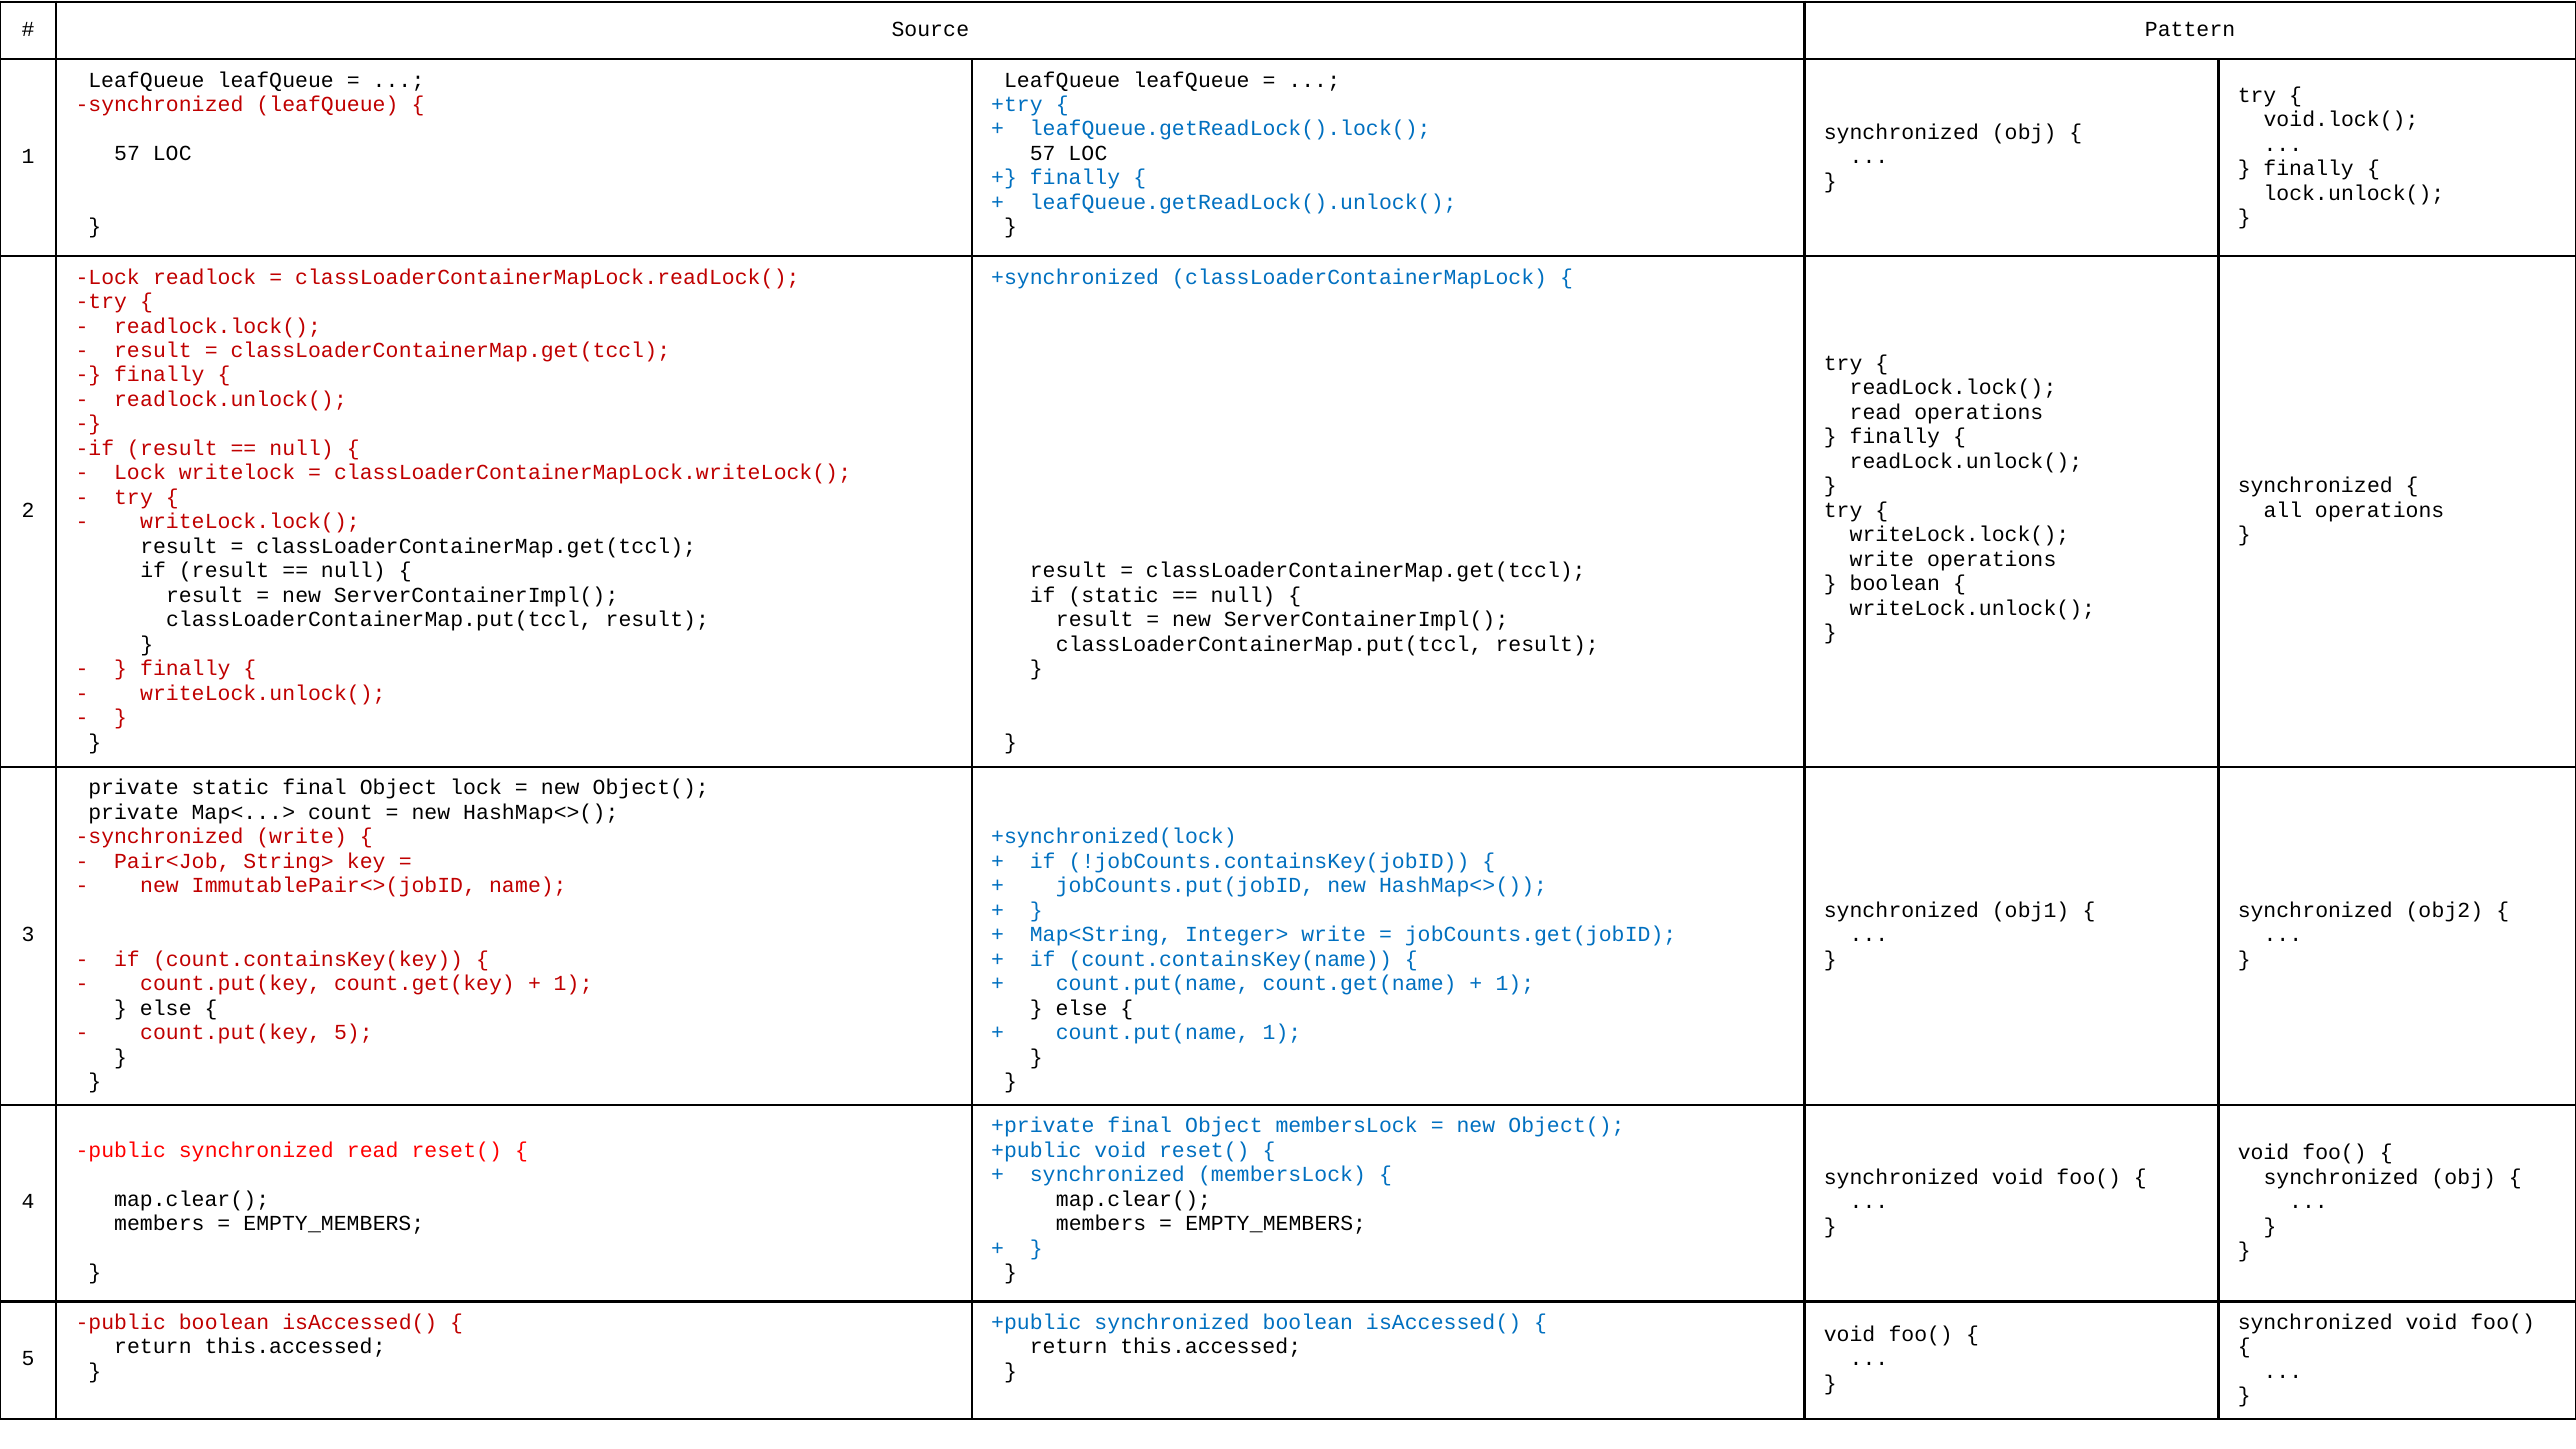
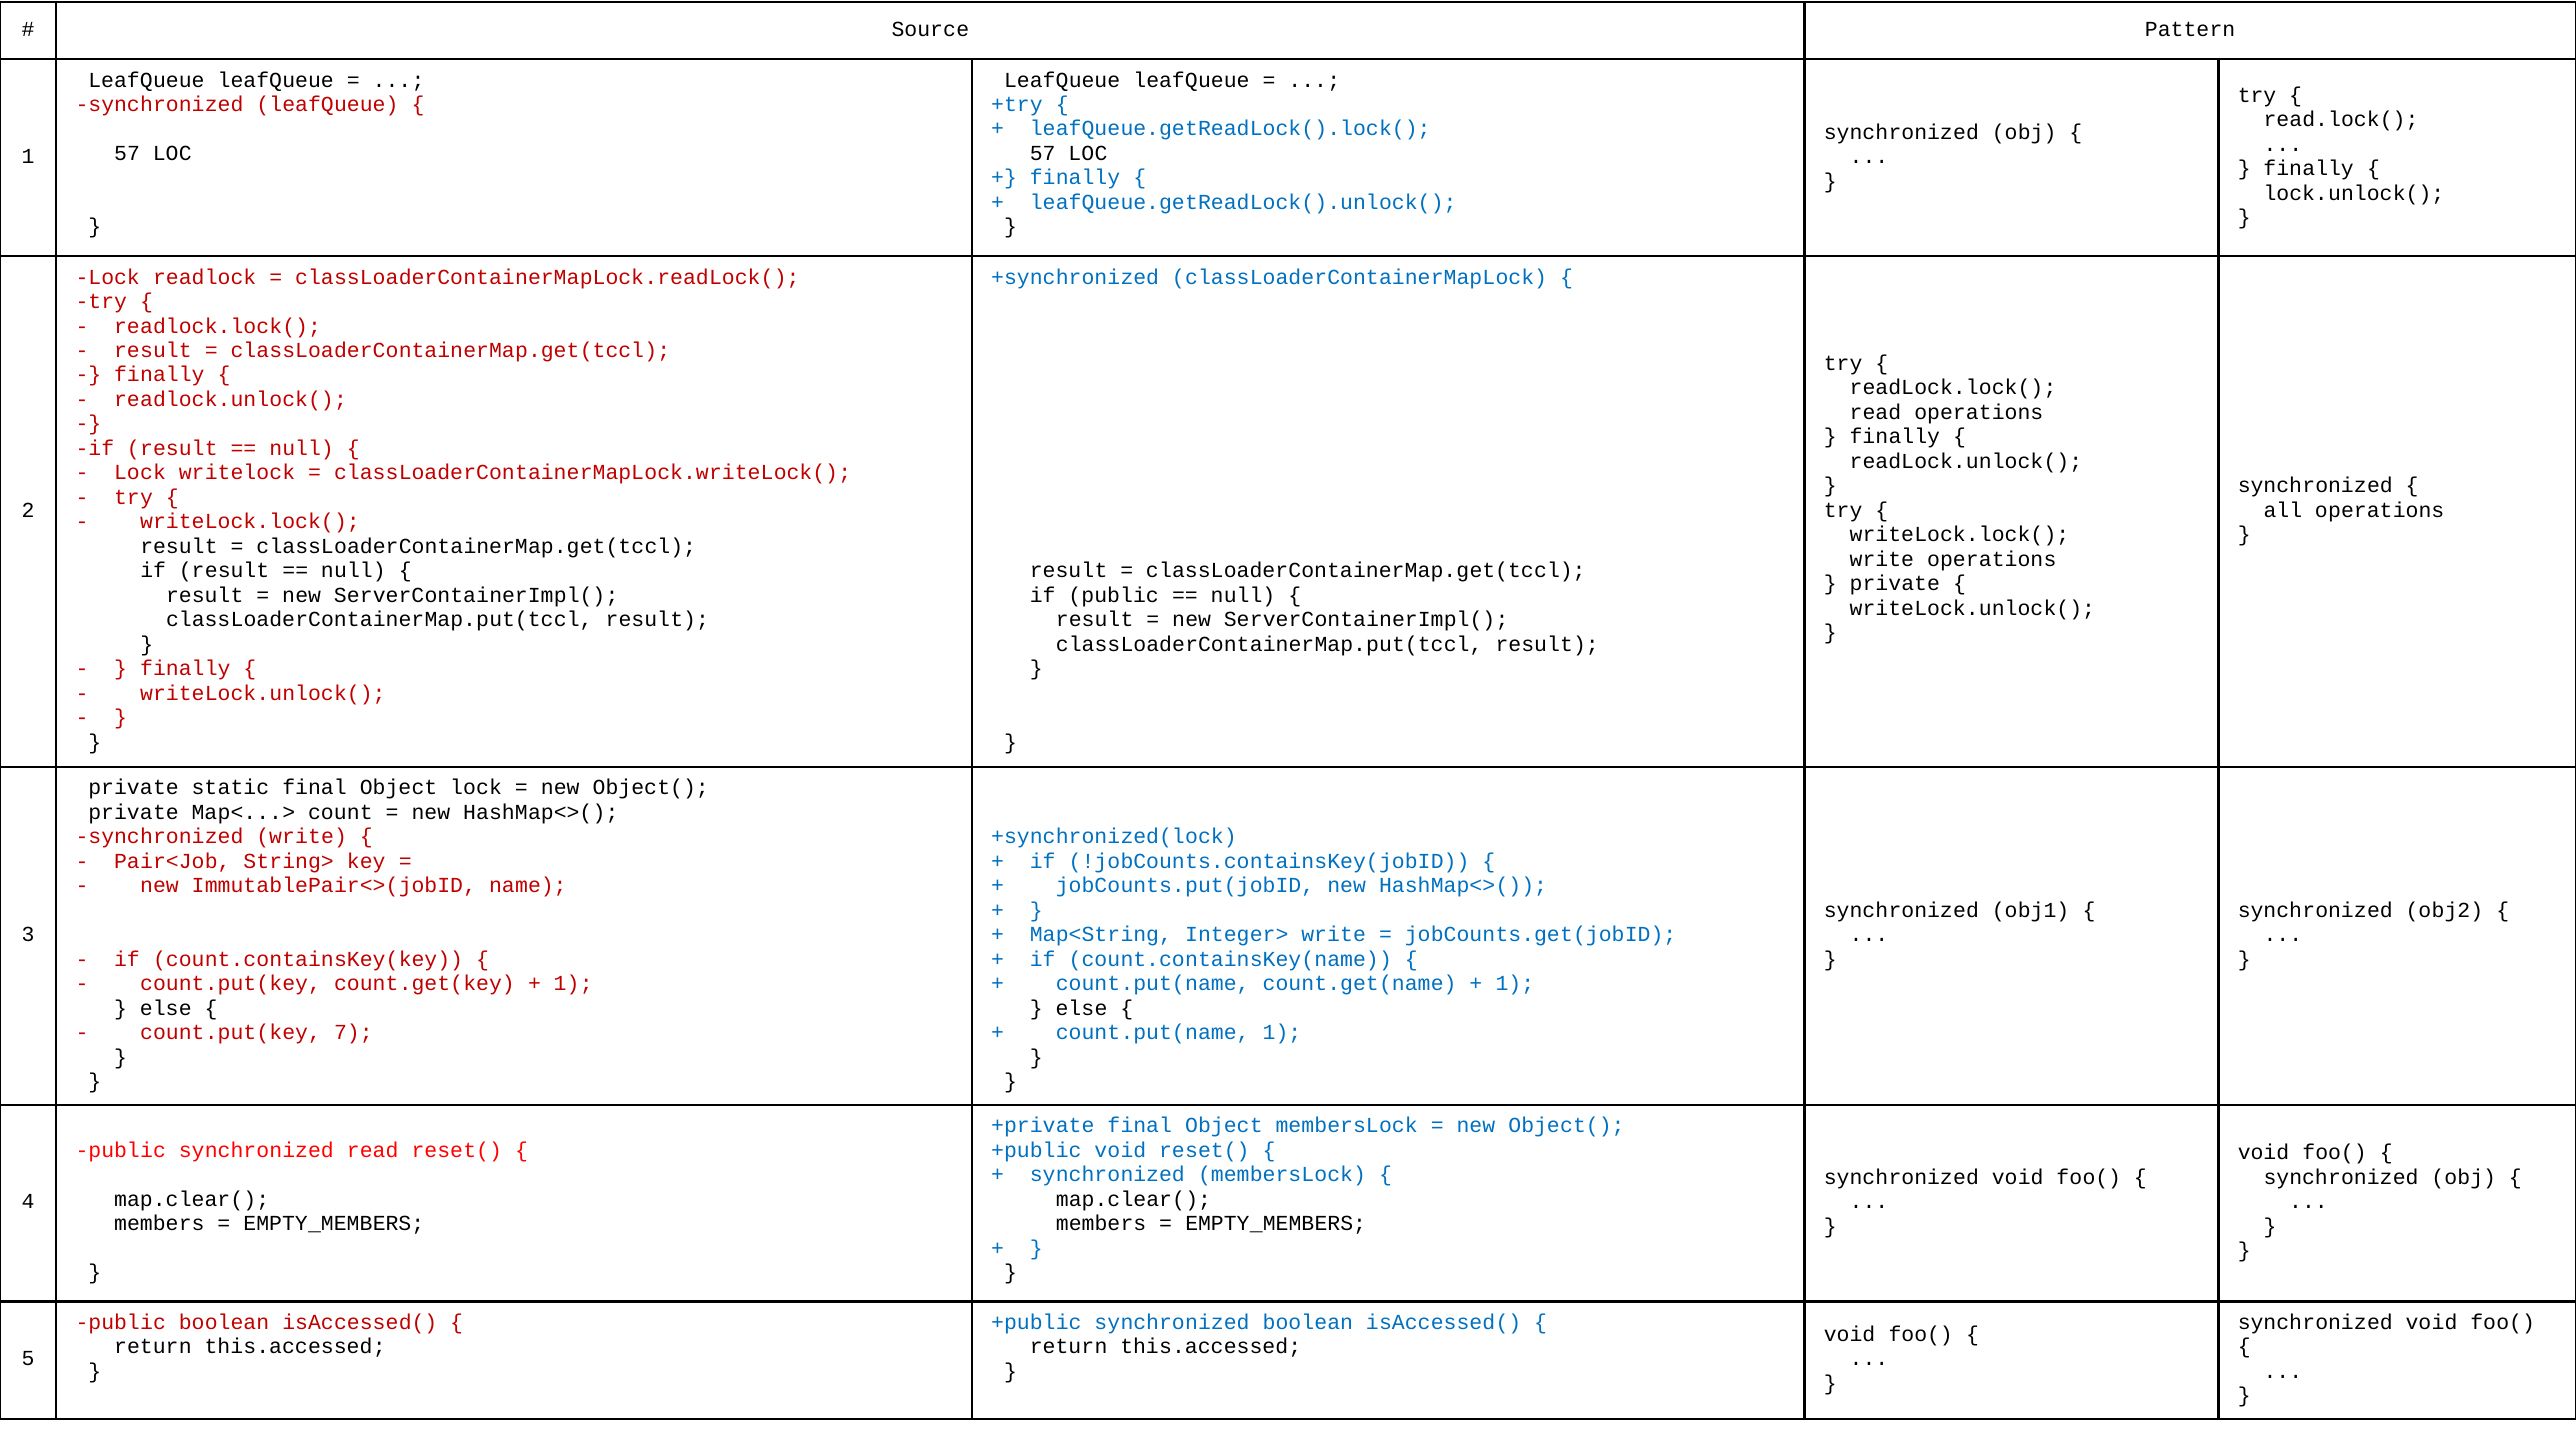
void.lock(: void.lock( -> read.lock( (2341, 120)
boolean: boolean -> private (1895, 584)
if static: static -> public (1114, 595)
count.put(key 5: 5 -> 7 (353, 1033)
